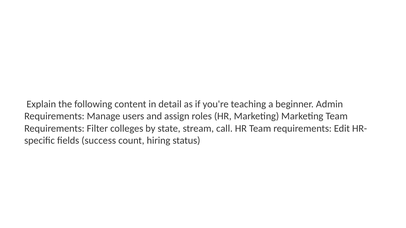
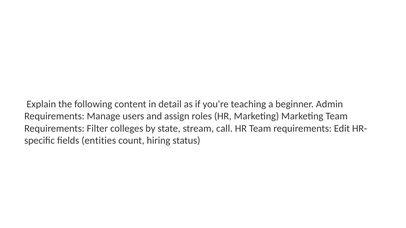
success: success -> entities (99, 141)
